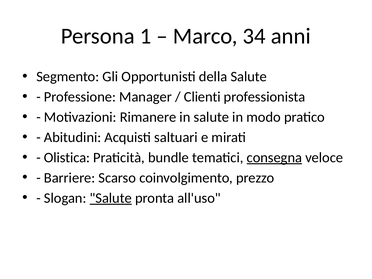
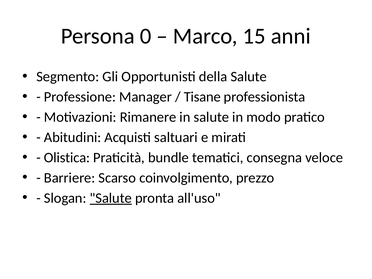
1: 1 -> 0 (146, 36)
34: 34 -> 15 (254, 36)
Clienti: Clienti -> Tisane (202, 97)
consegna underline: present -> none (274, 158)
